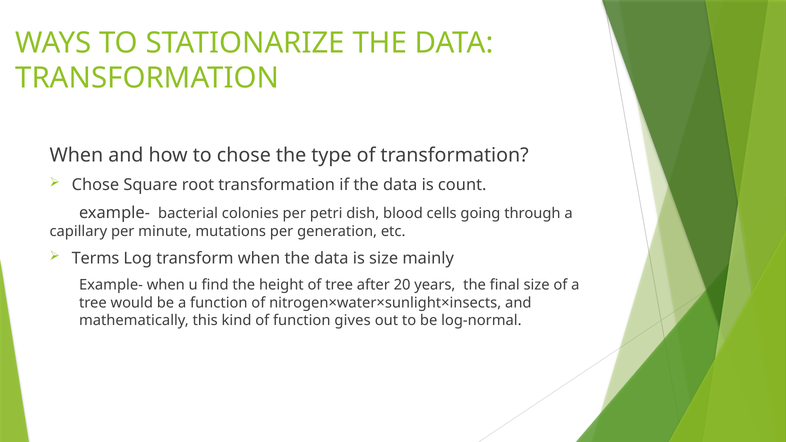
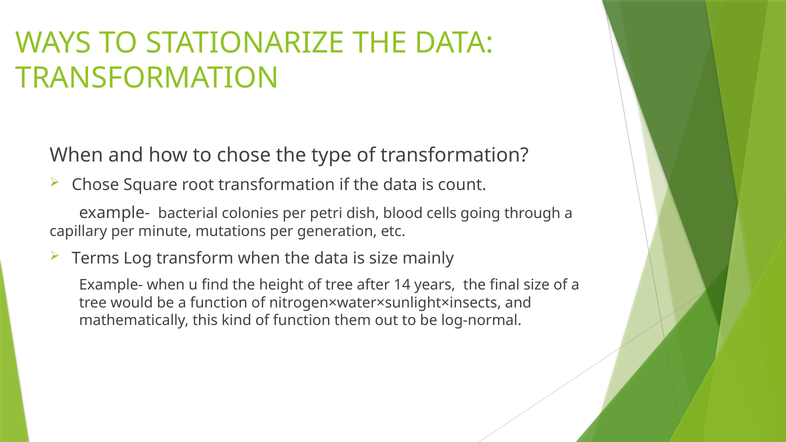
20: 20 -> 14 (402, 285)
gives: gives -> them (353, 321)
